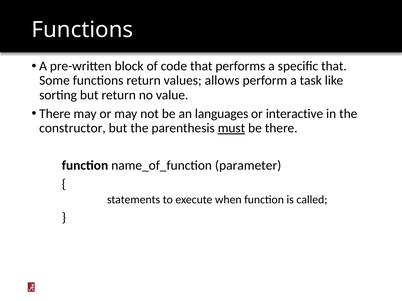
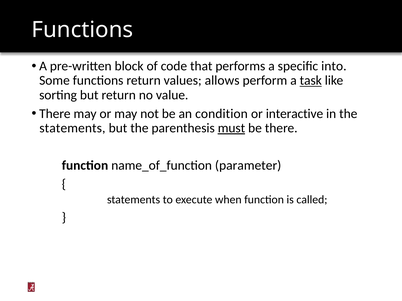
specific that: that -> into (334, 66)
task underline: none -> present (311, 81)
languages: languages -> condition (221, 114)
constructor: constructor -> statements (72, 128)
